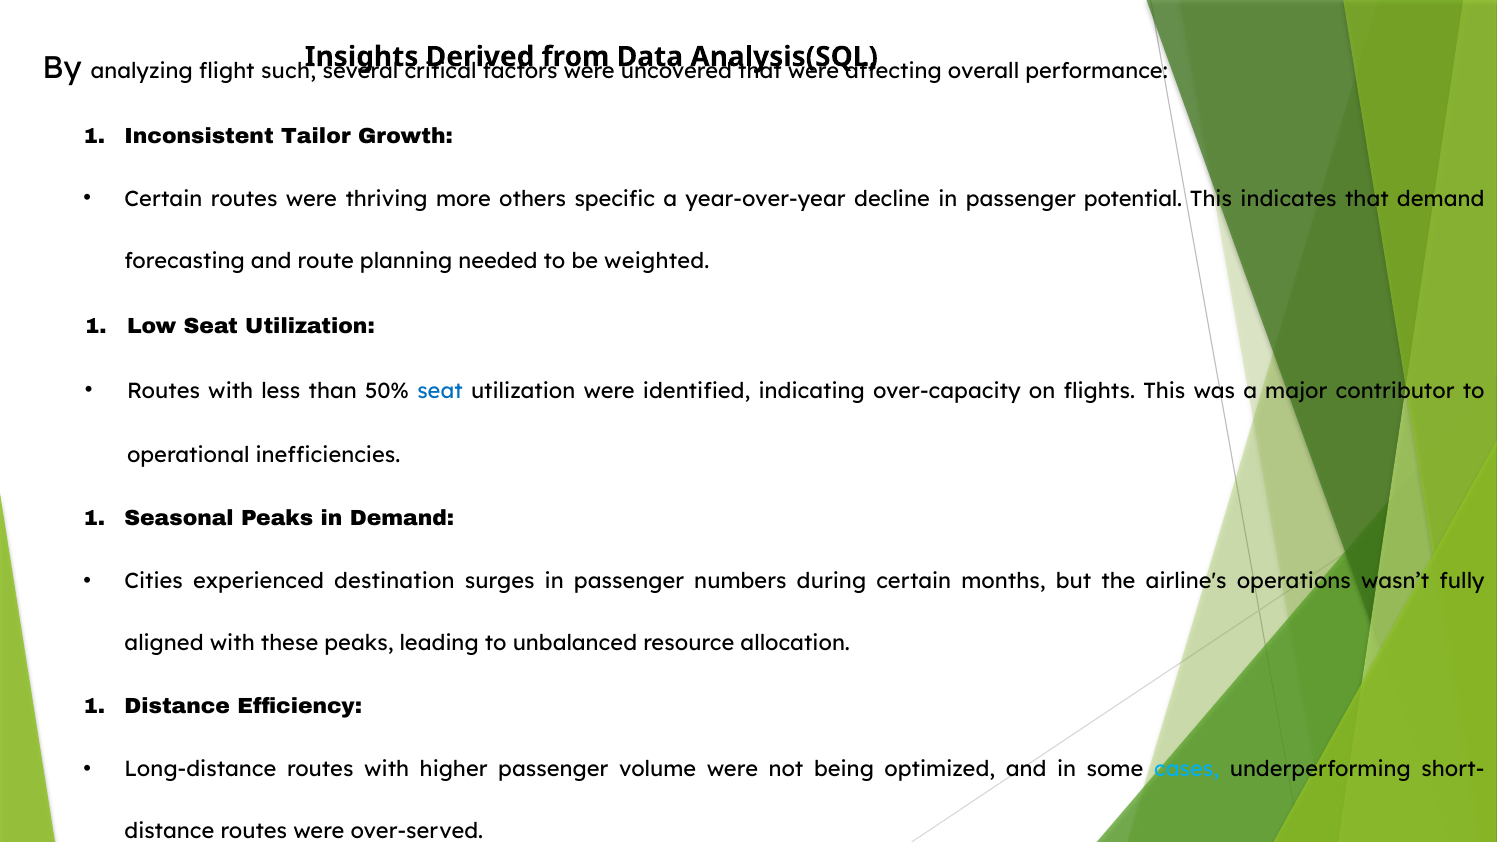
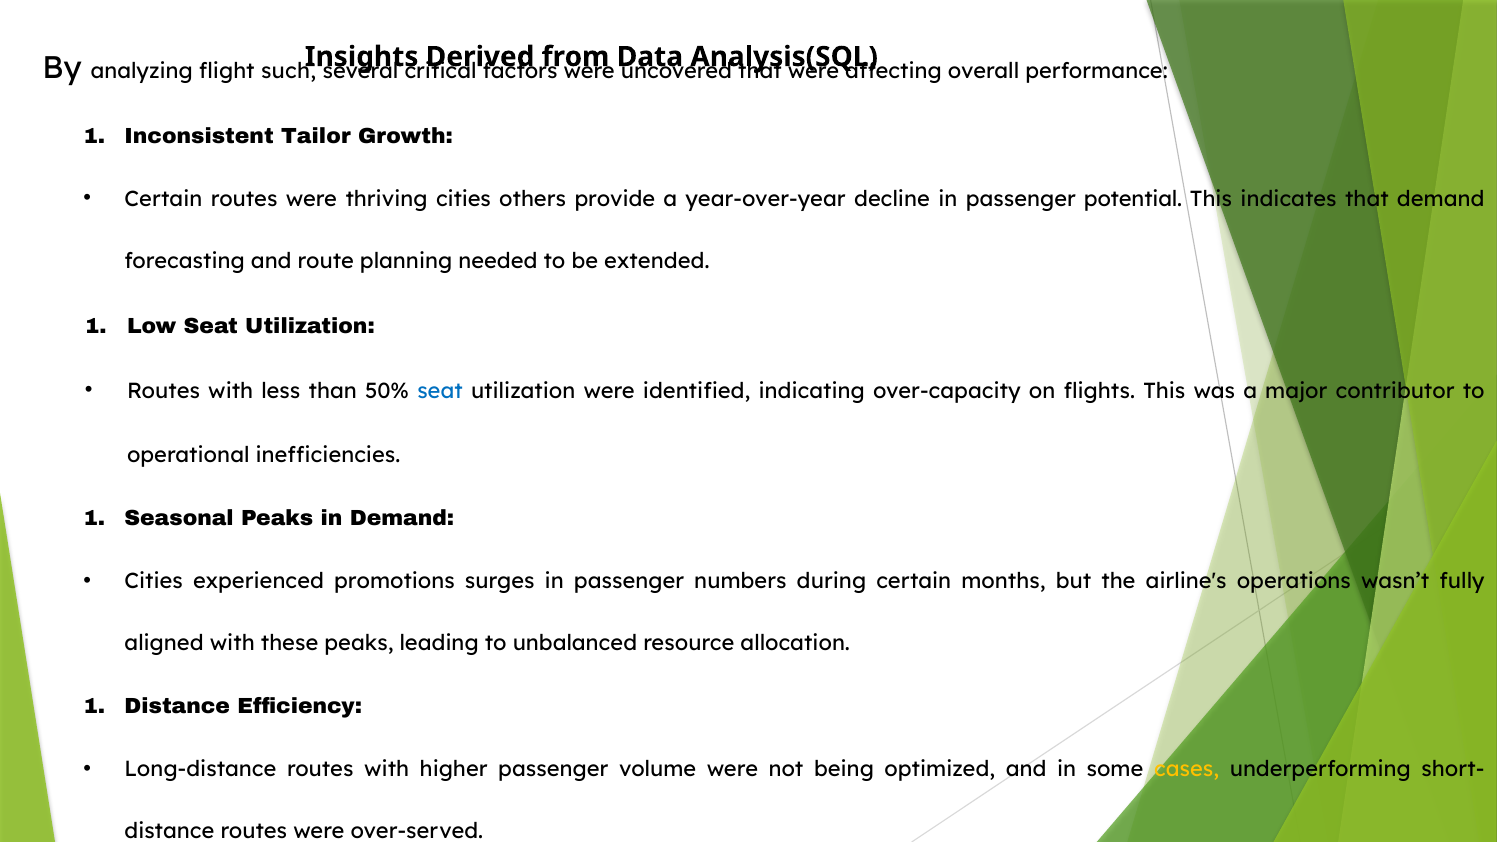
thriving more: more -> cities (463, 199)
specific: specific -> provide (615, 199)
weighted: weighted -> extended (657, 261)
destination: destination -> promotions (394, 581)
cases colour: light blue -> yellow (1187, 769)
